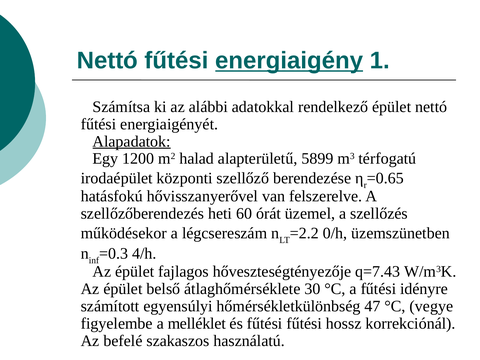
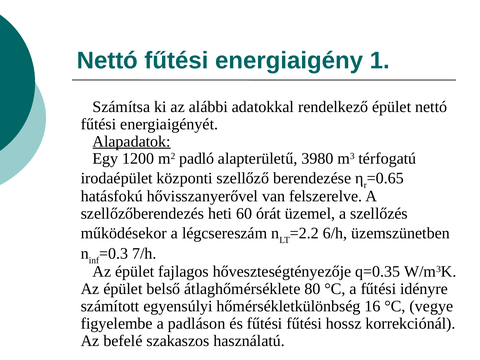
energiaigény underline: present -> none (289, 61)
halad: halad -> padló (197, 159)
5899: 5899 -> 3980 (317, 159)
0/h: 0/h -> 6/h (335, 233)
4/h: 4/h -> 7/h (144, 253)
q=7.43: q=7.43 -> q=0.35 (378, 272)
30: 30 -> 80 (312, 289)
47: 47 -> 16 (373, 306)
melléklet: melléklet -> padláson (197, 323)
